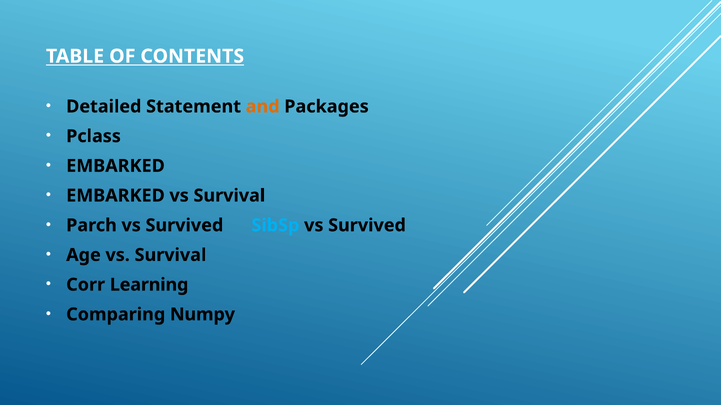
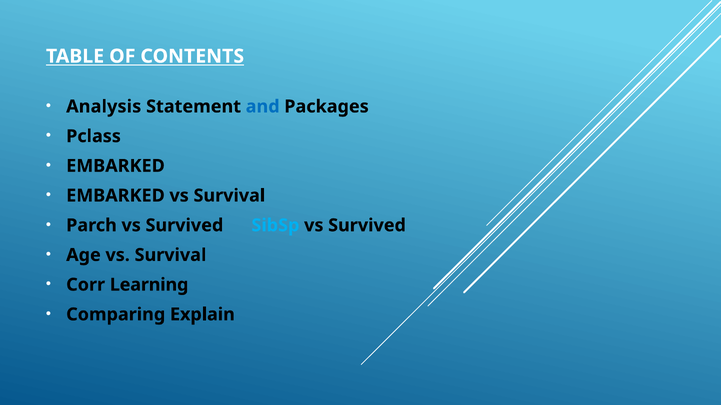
Detailed: Detailed -> Analysis (104, 107)
and colour: orange -> blue (263, 107)
Numpy: Numpy -> Explain (202, 315)
